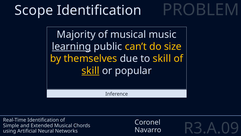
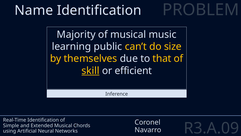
Scope: Scope -> Name (34, 10)
learning underline: present -> none (71, 46)
to skill: skill -> that (162, 58)
popular: popular -> efficient (133, 71)
